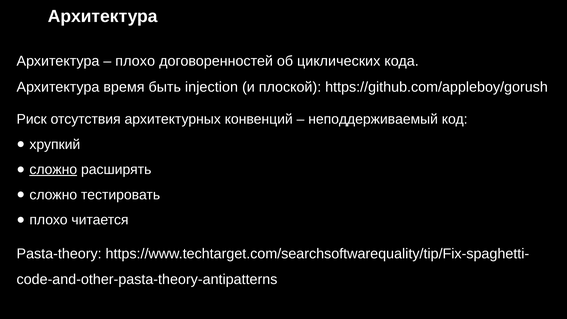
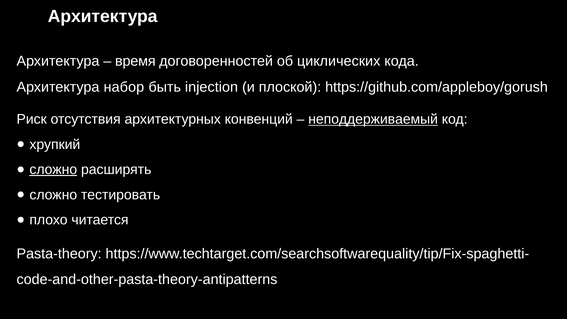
плохо: плохо -> время (135, 61)
время: время -> набор (124, 87)
неподдерживаемый underline: none -> present (373, 119)
